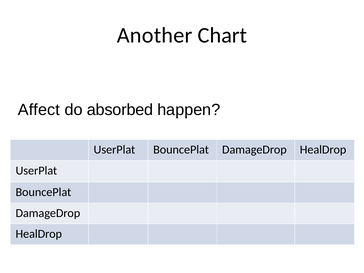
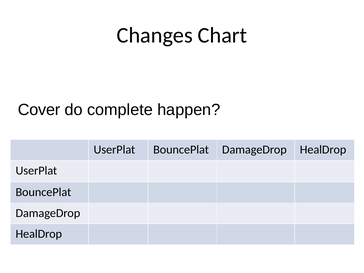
Another: Another -> Changes (155, 35)
Affect: Affect -> Cover (39, 110)
absorbed: absorbed -> complete (120, 110)
